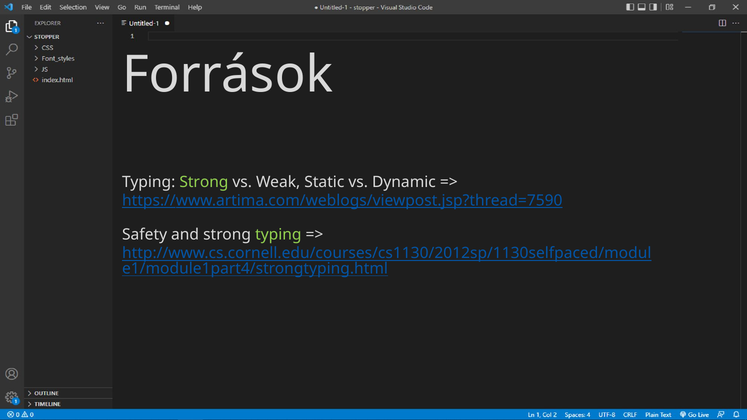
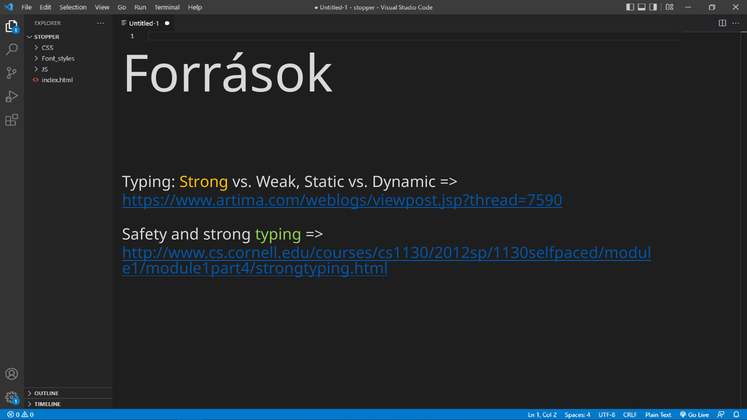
Strong colour: light green -> yellow (204, 182)
